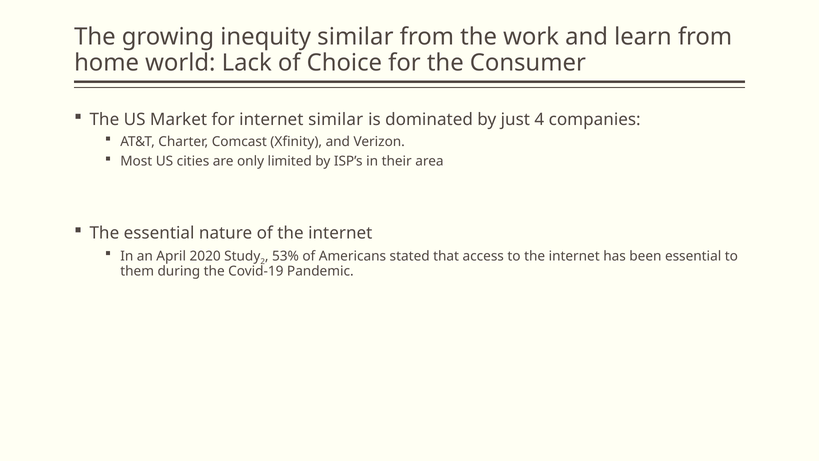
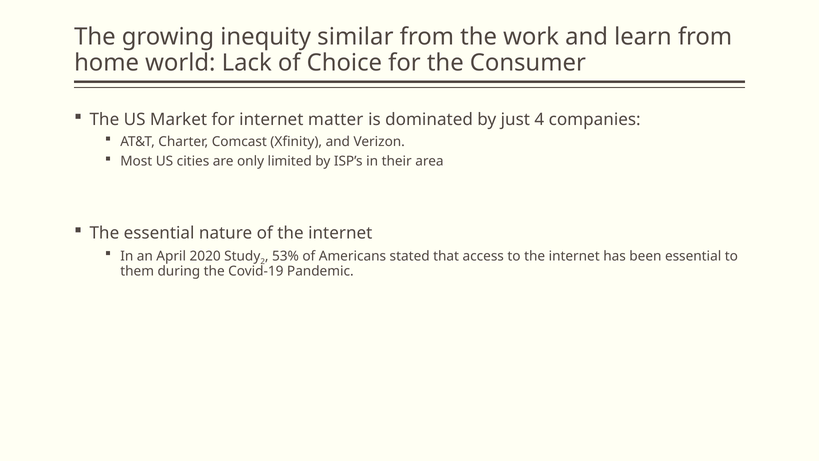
internet similar: similar -> matter (336, 120)
